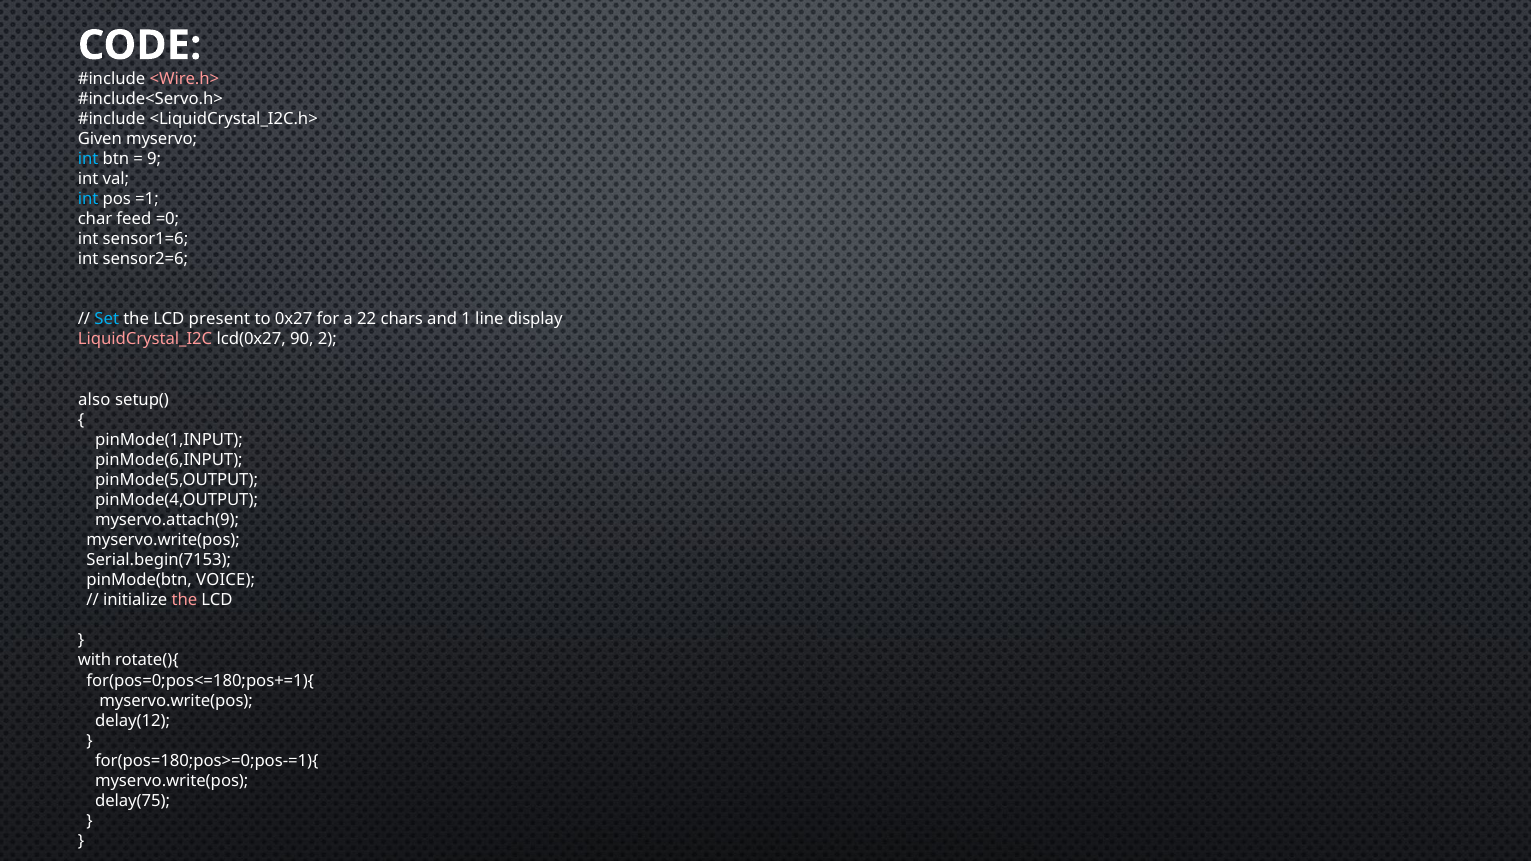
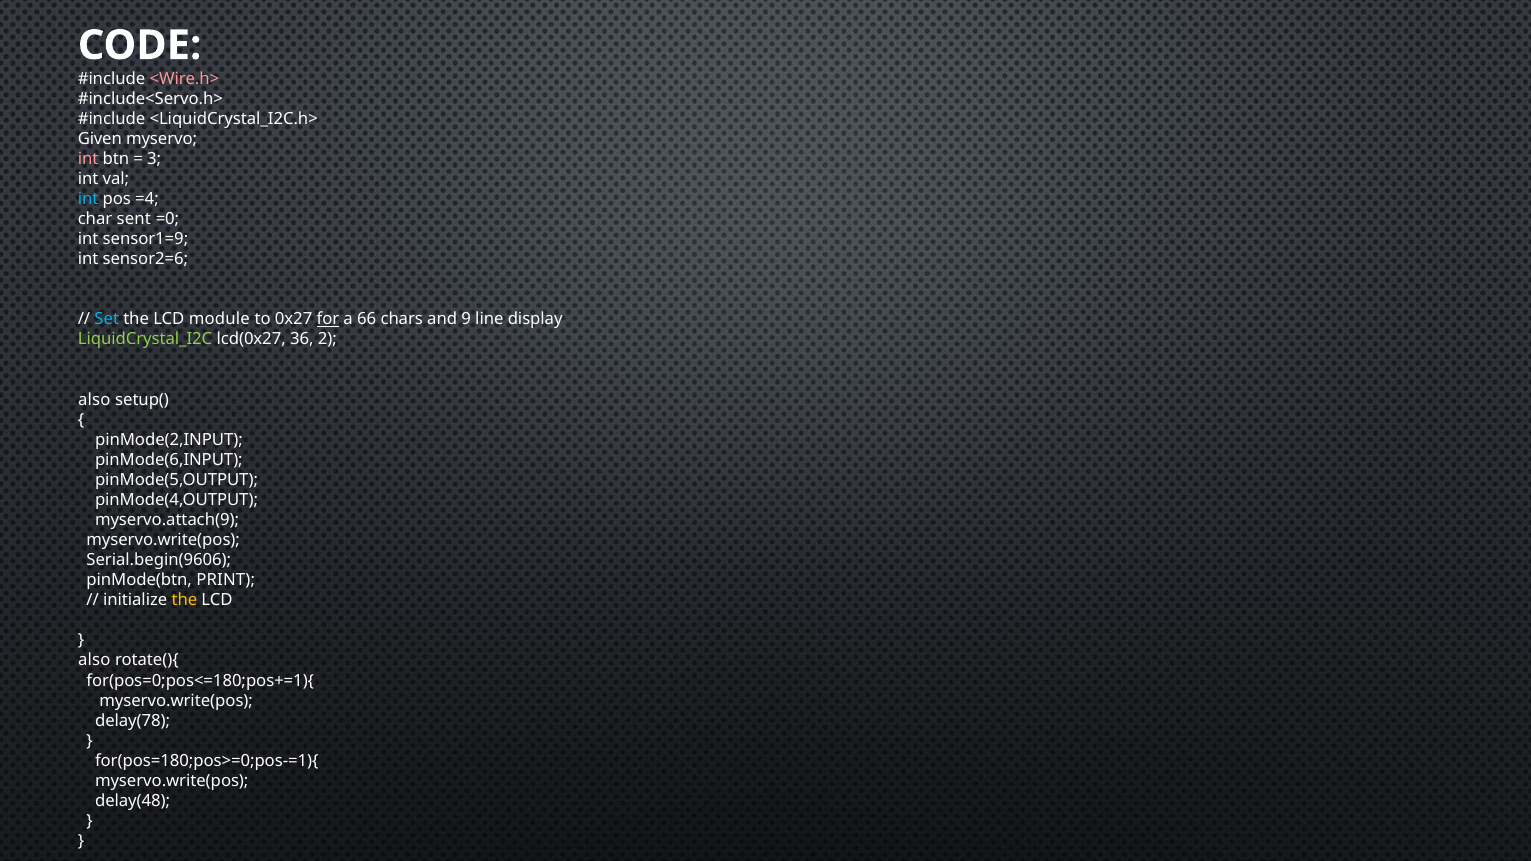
int colour: light blue -> pink (88, 159)
9: 9 -> 3 (154, 159)
=1: =1 -> =4 (147, 199)
feed: feed -> sent (134, 219)
sensor1=6: sensor1=6 -> sensor1=9 (145, 239)
present: present -> module (219, 319)
for underline: none -> present (328, 319)
22: 22 -> 66 (367, 319)
1: 1 -> 9 (466, 319)
LiquidCrystal_I2C colour: pink -> light green (145, 339)
90: 90 -> 36 (302, 339)
pinMode(1,INPUT: pinMode(1,INPUT -> pinMode(2,INPUT (169, 440)
Serial.begin(7153: Serial.begin(7153 -> Serial.begin(9606 (159, 560)
VOICE: VOICE -> PRINT (226, 580)
the colour: pink -> yellow (185, 600)
with: with -> also (94, 661)
delay(12: delay(12 -> delay(78 (133, 721)
delay(75: delay(75 -> delay(48 (133, 801)
